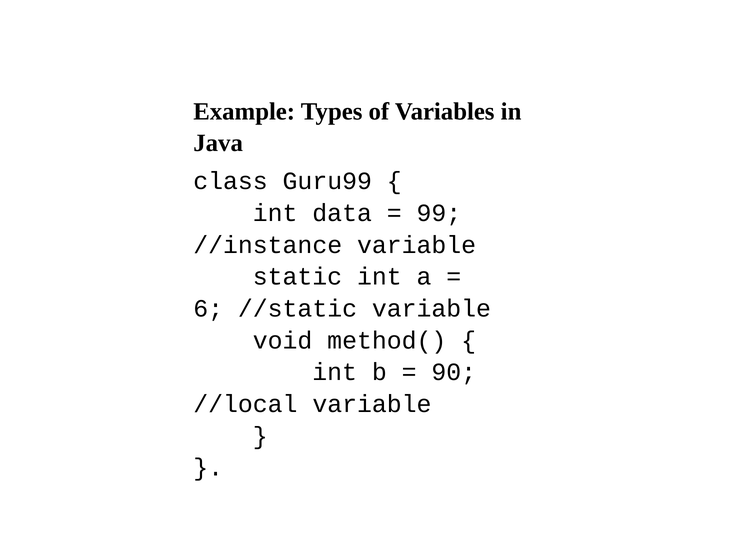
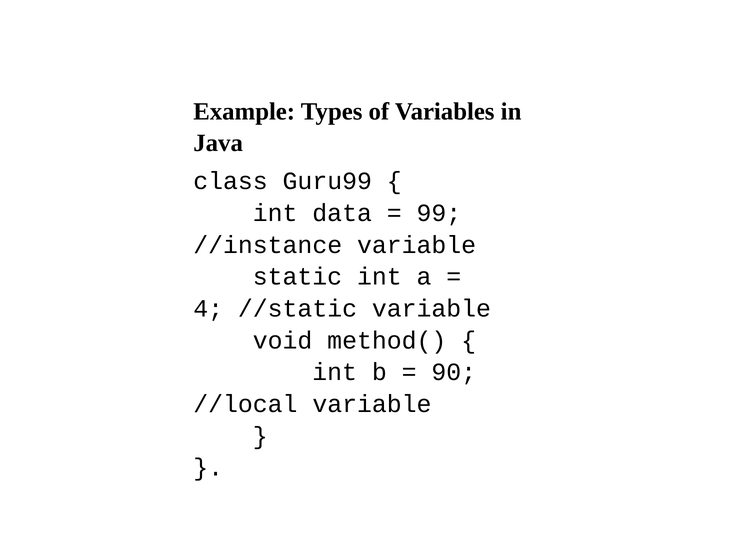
6: 6 -> 4 (208, 309)
